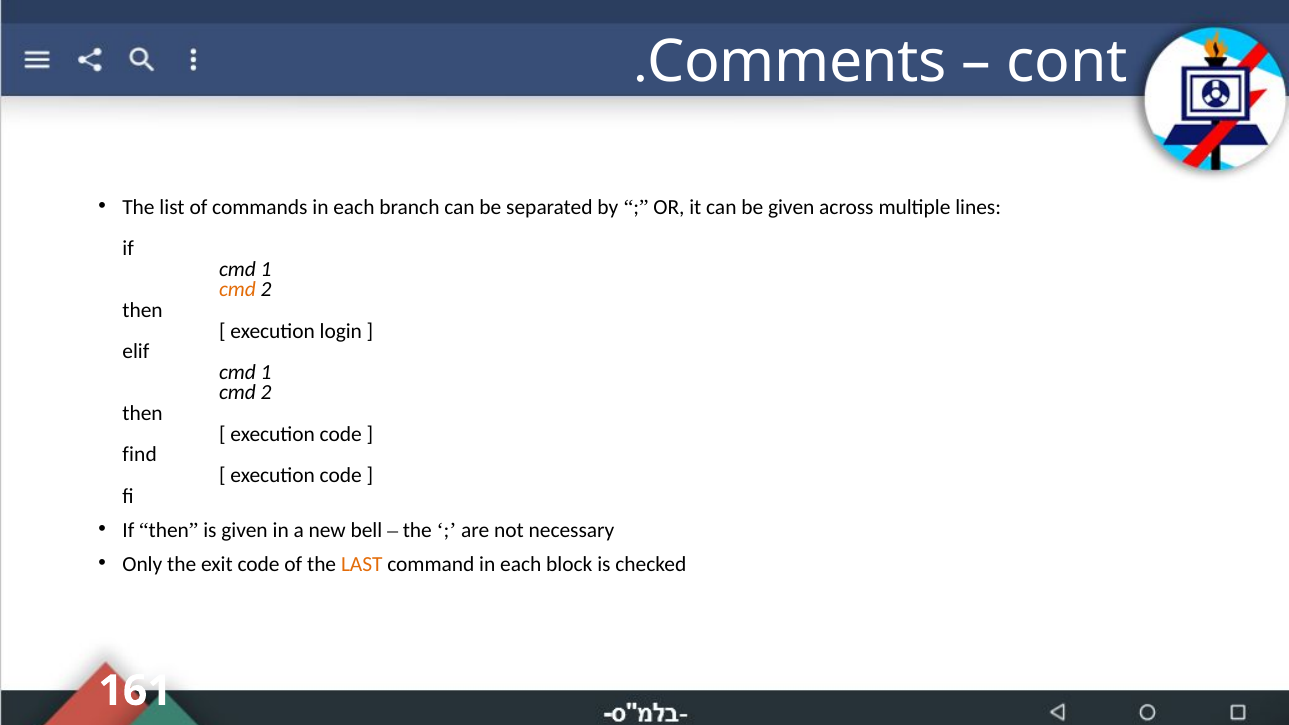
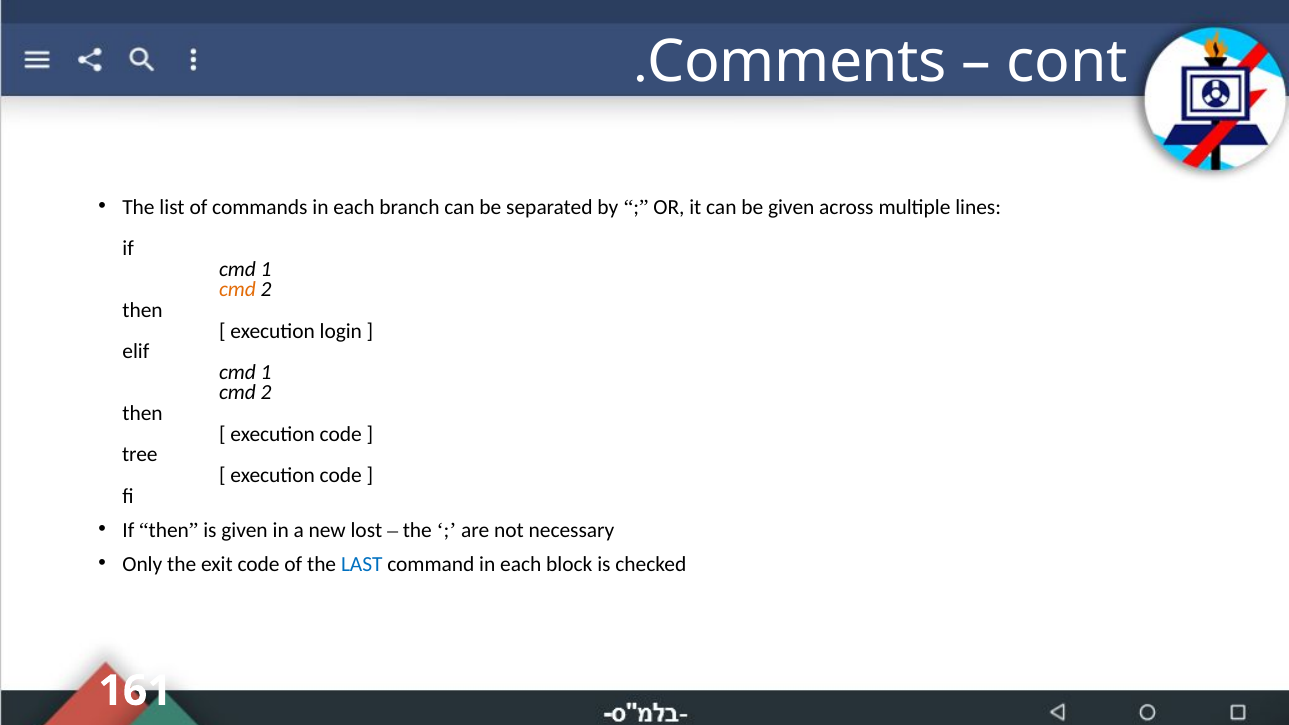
find: find -> tree (140, 455)
bell: bell -> lost (366, 530)
LAST colour: orange -> blue (362, 564)
